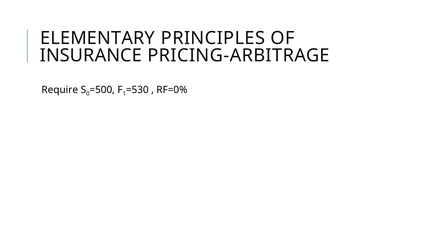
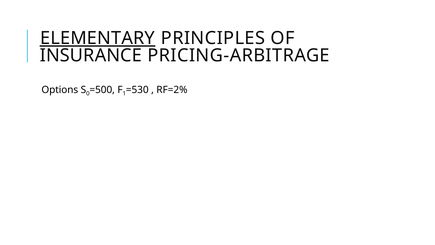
ELEMENTARY underline: none -> present (98, 38)
Require: Require -> Options (60, 90)
RF=0%: RF=0% -> RF=2% (172, 90)
